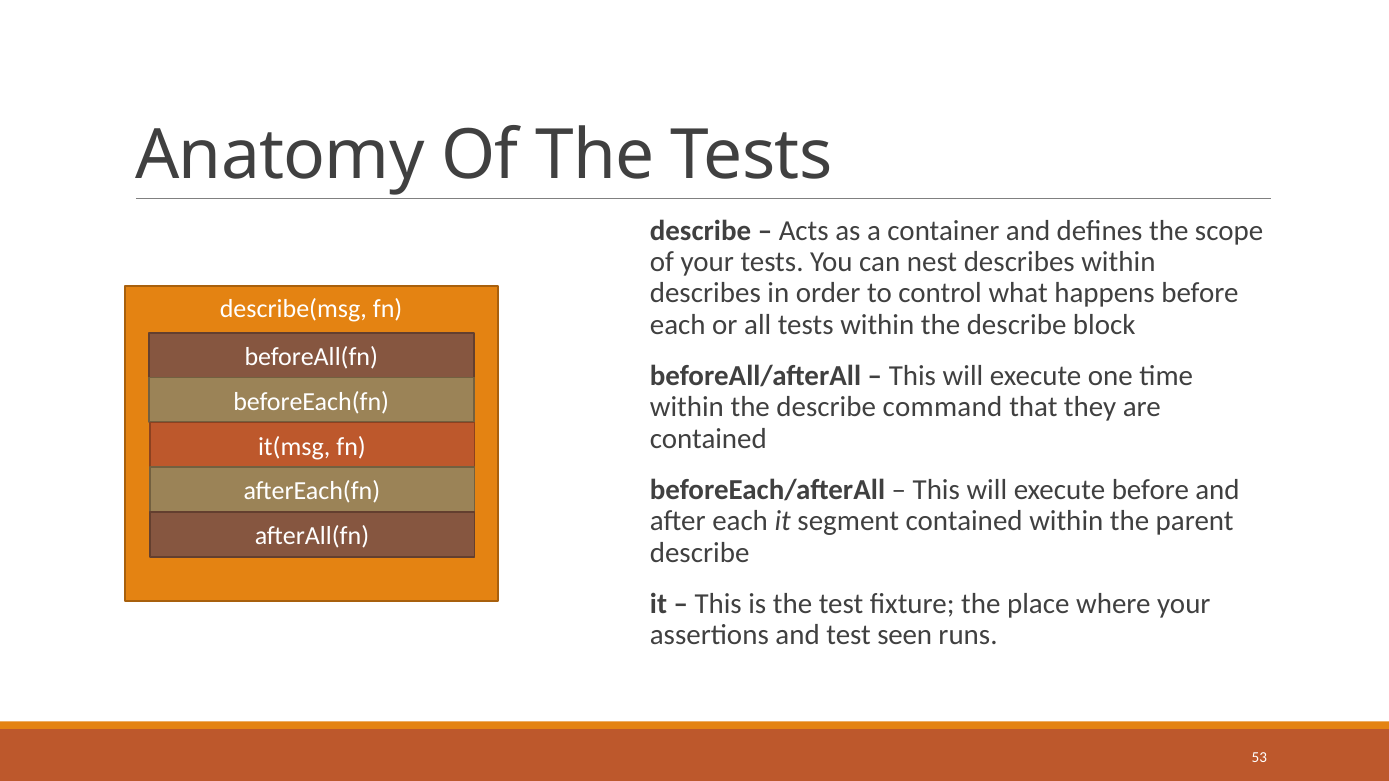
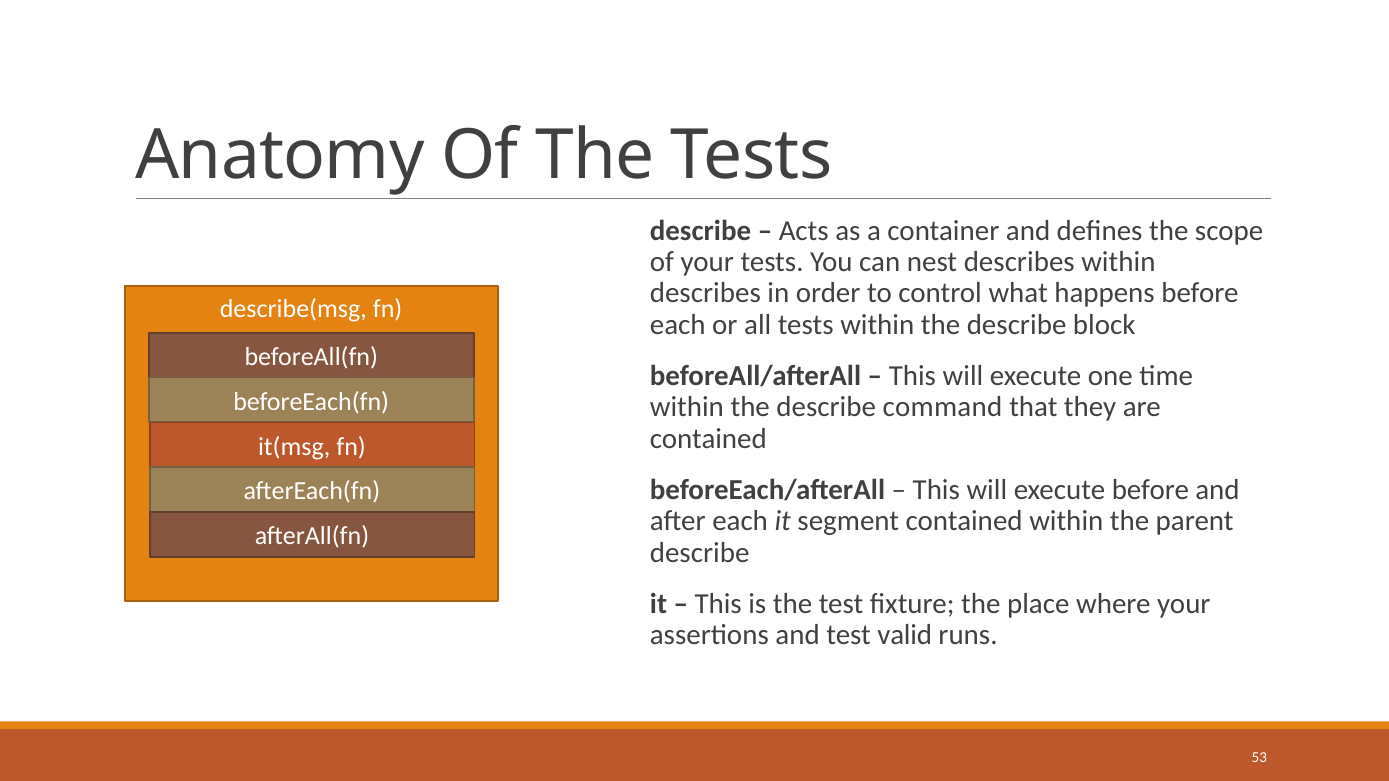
seen: seen -> valid (905, 636)
